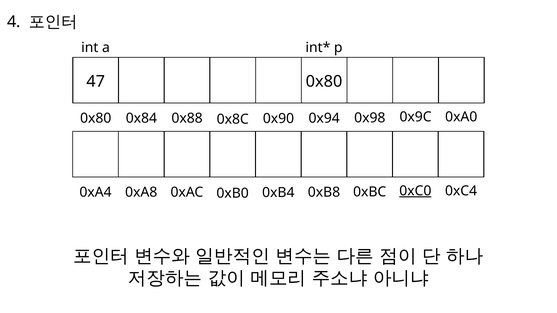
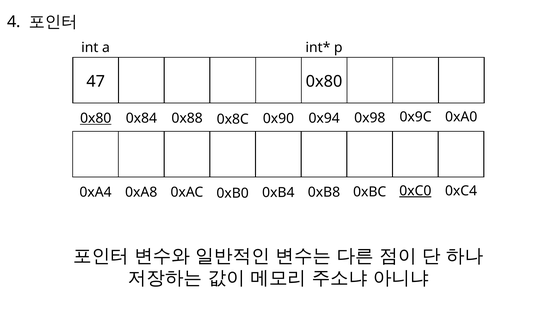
0x80 underline: none -> present (96, 118)
